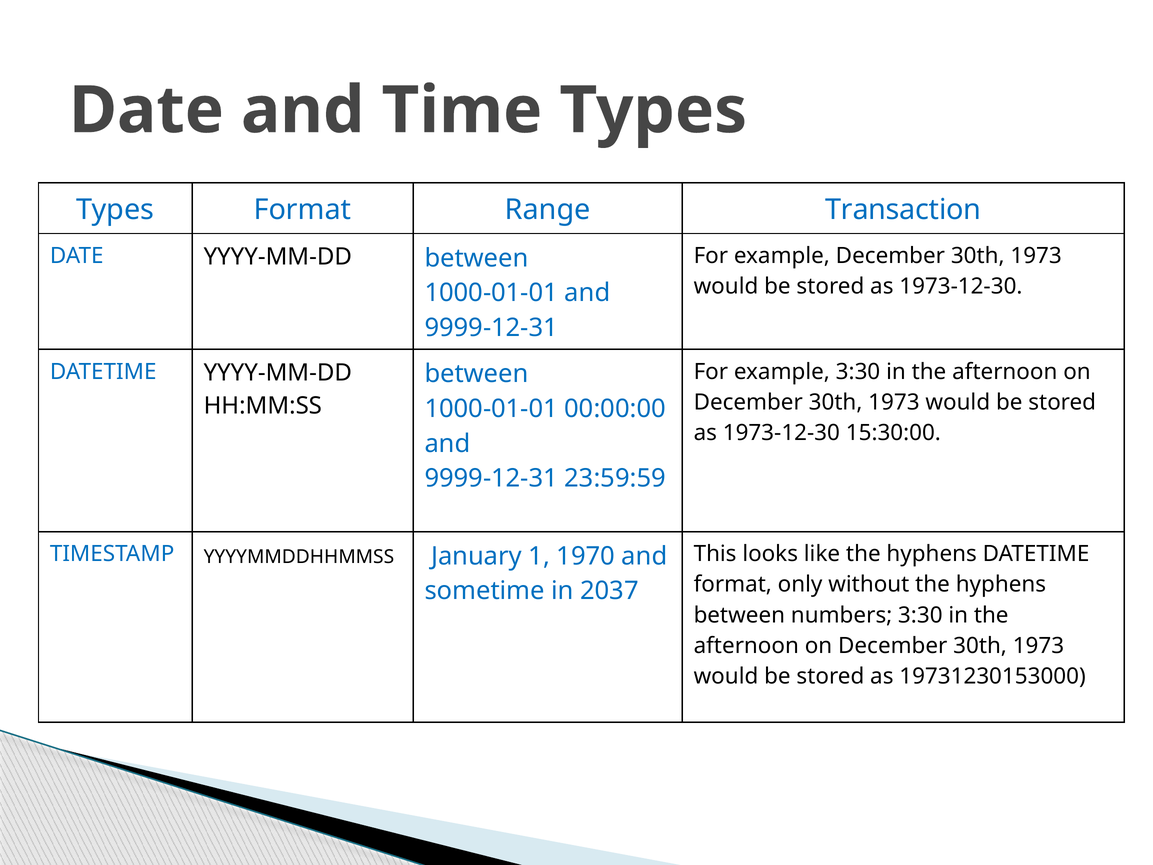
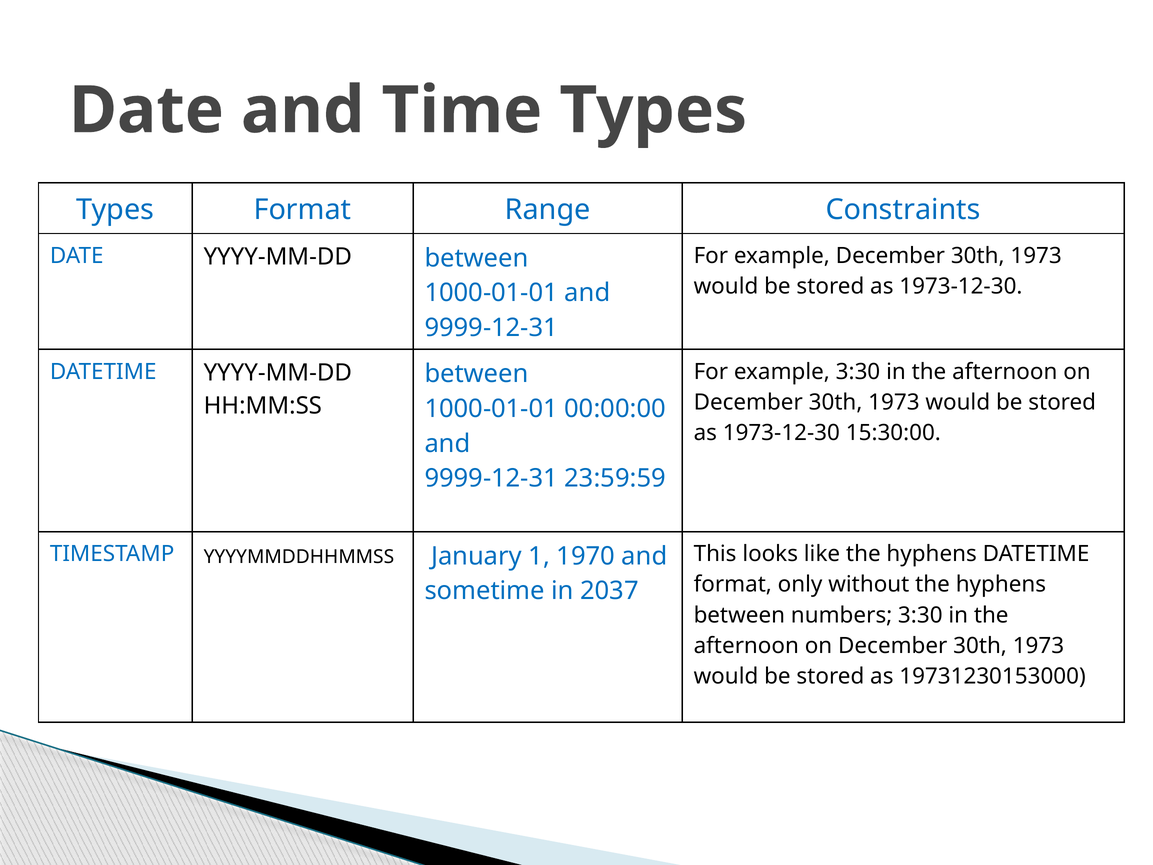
Transaction: Transaction -> Constraints (903, 210)
